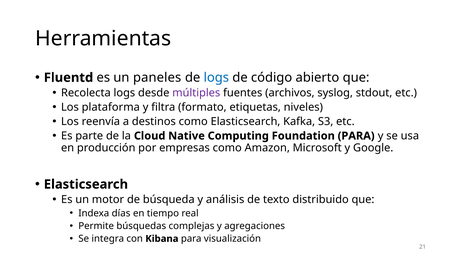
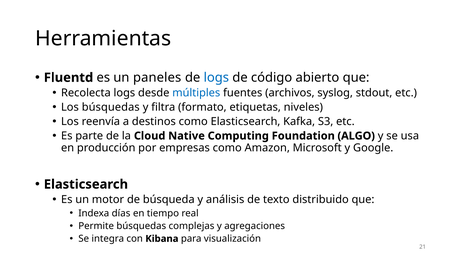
múltiples colour: purple -> blue (196, 93)
Los plataforma: plataforma -> búsquedas (111, 107)
Foundation PARA: PARA -> ALGO (356, 136)
